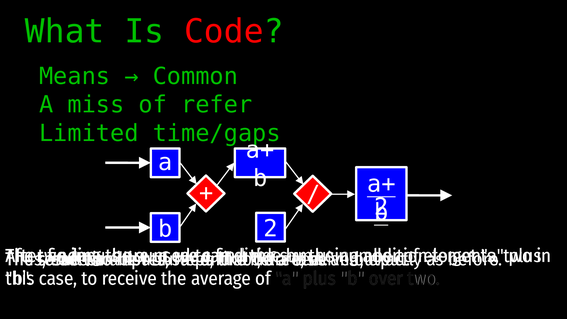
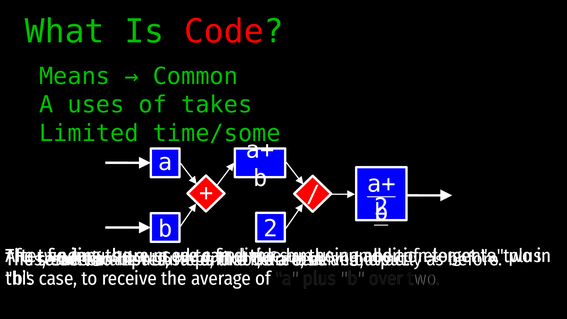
miss: miss -> uses (96, 105)
refer: refer -> takes (217, 105)
time/gaps: time/gaps -> time/some (217, 133)
